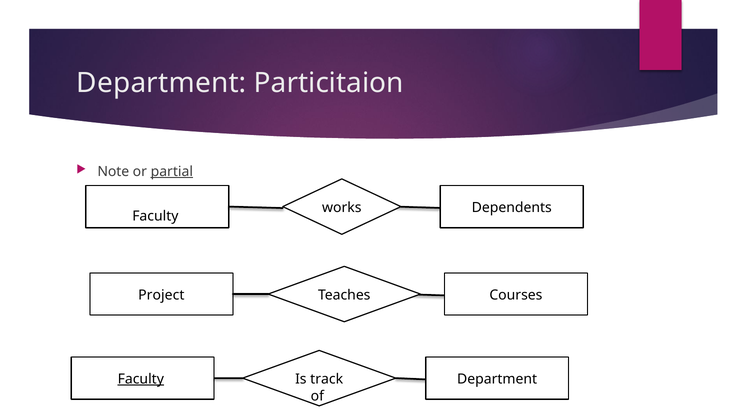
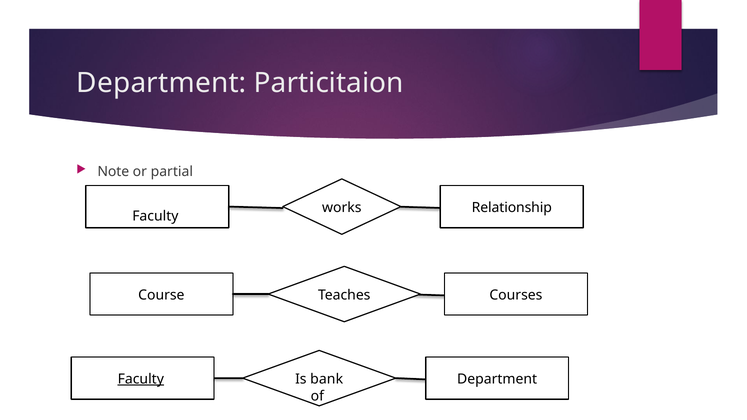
partial underline: present -> none (172, 172)
Dependents: Dependents -> Relationship (512, 208)
Project: Project -> Course (161, 295)
track: track -> bank (327, 379)
